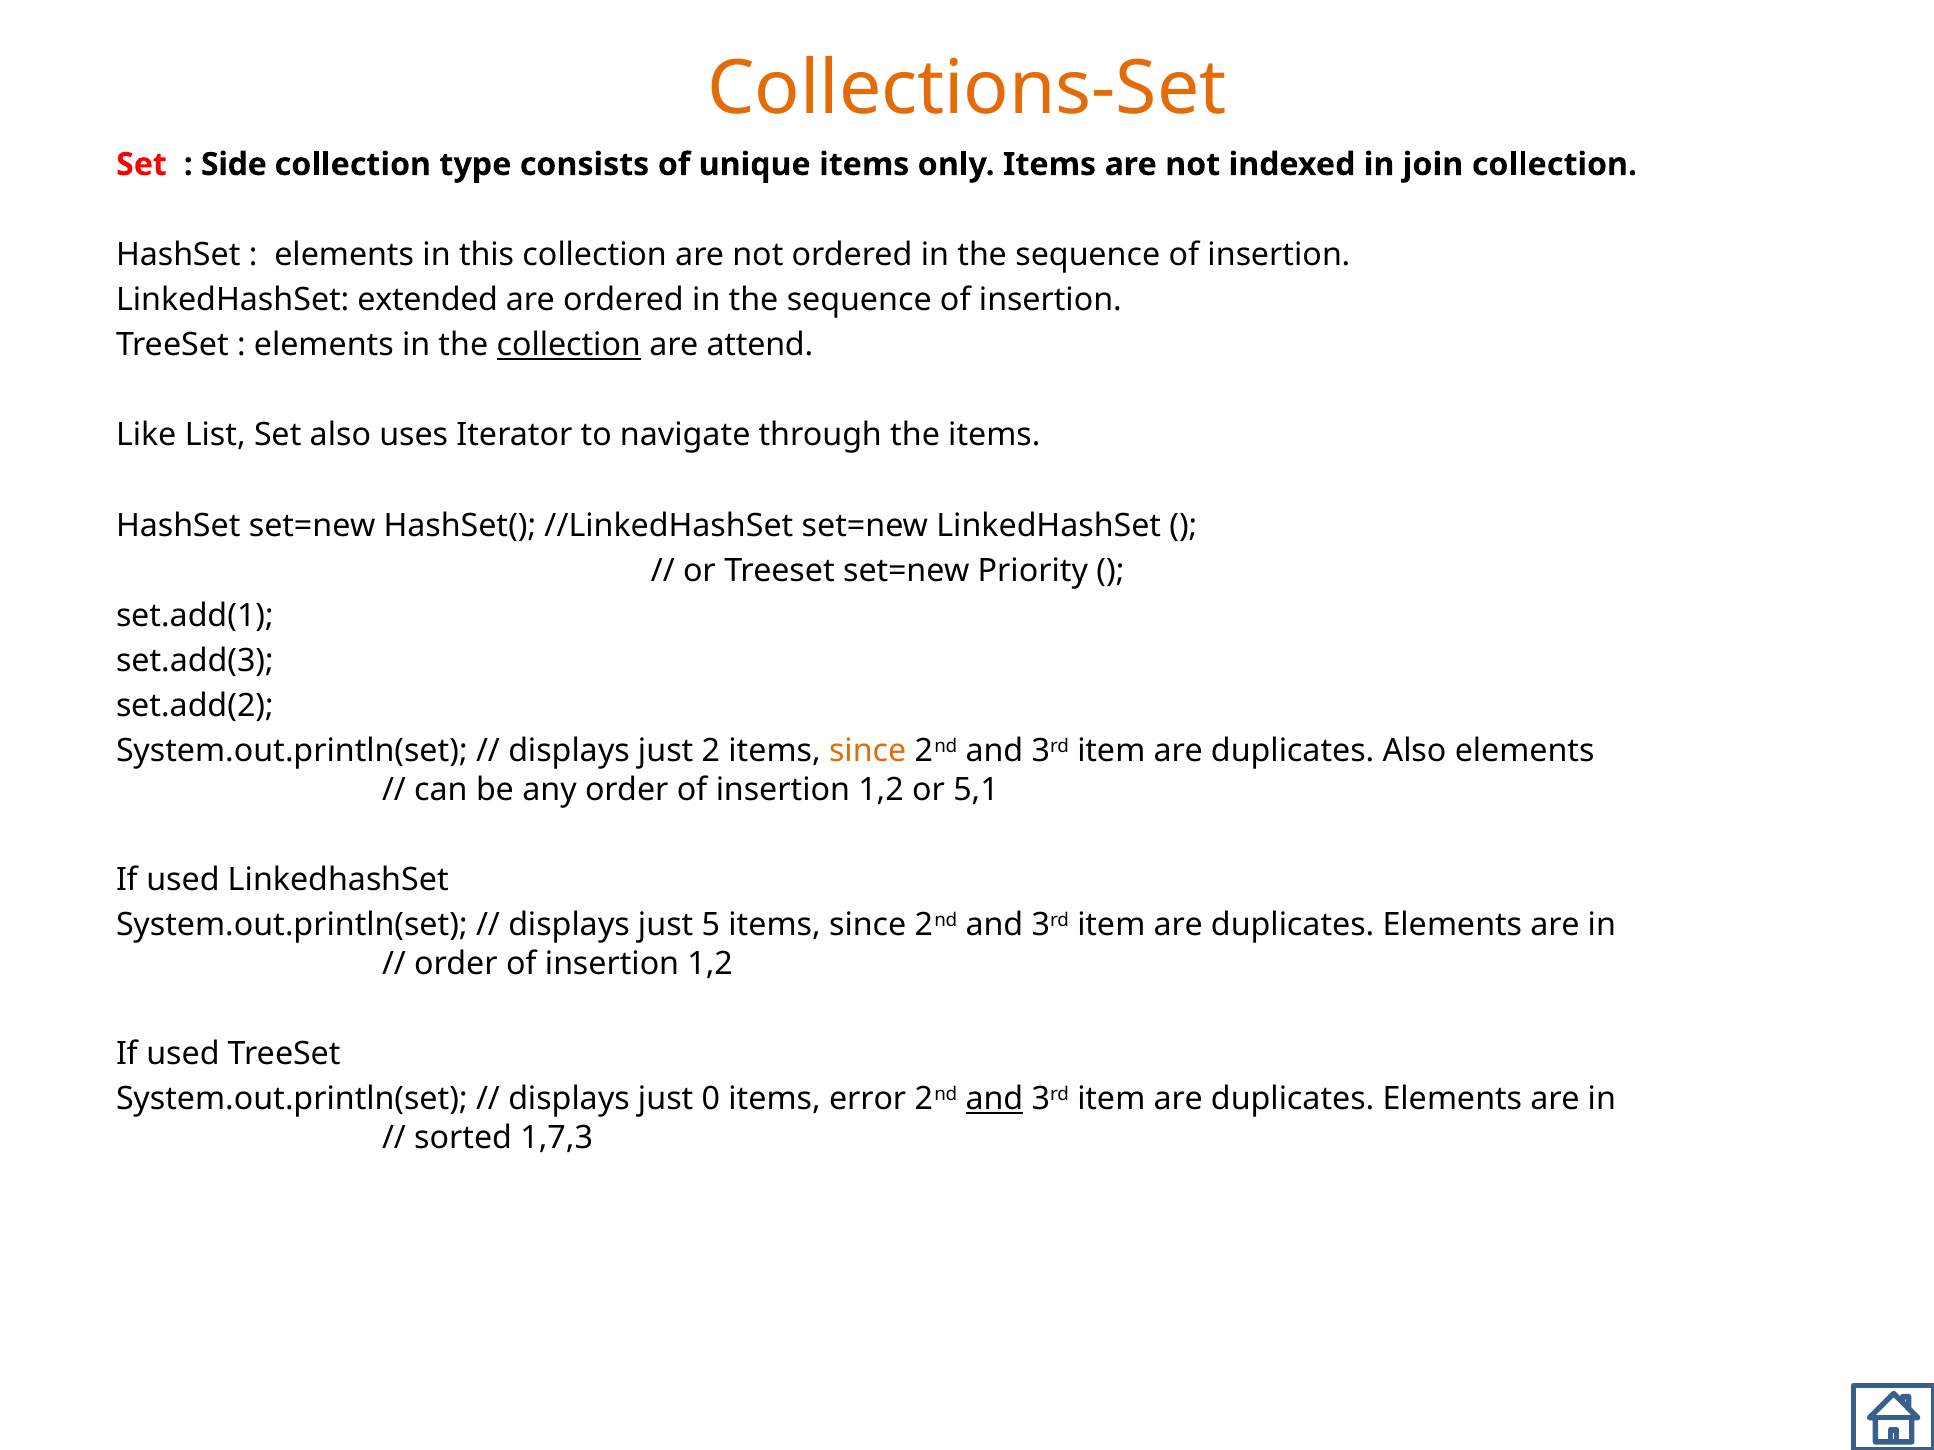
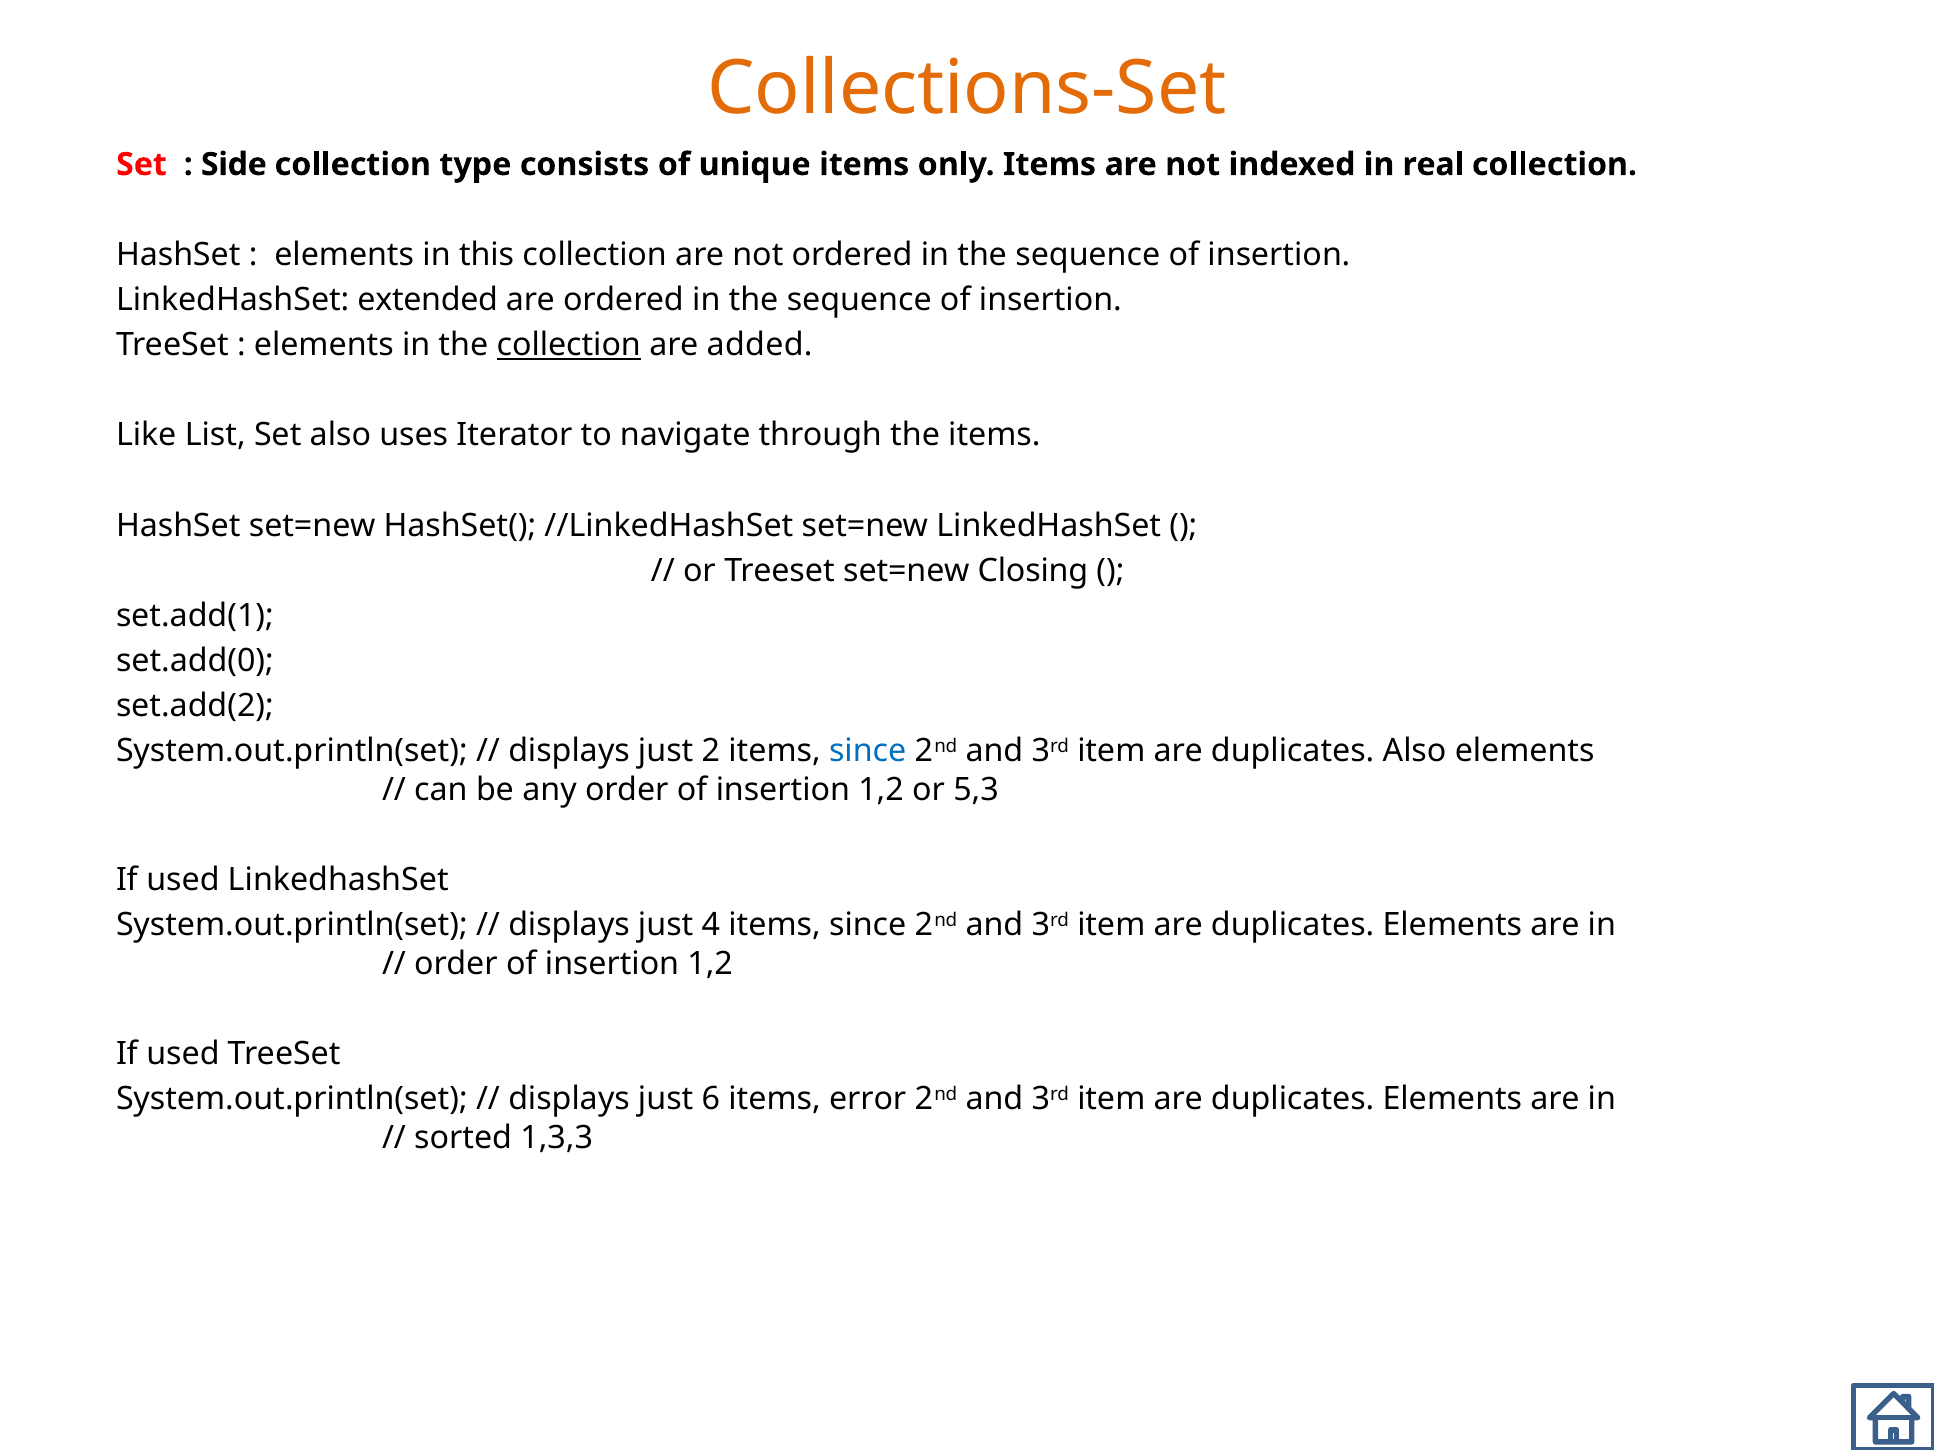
join: join -> real (1433, 164)
attend: attend -> added (760, 345)
Priority: Priority -> Closing (1033, 571)
set.add(3: set.add(3 -> set.add(0 (195, 661)
since colour: orange -> blue (868, 751)
5,1: 5,1 -> 5,3 (976, 790)
5: 5 -> 4 (711, 926)
0: 0 -> 6 (711, 1100)
and underline: present -> none (994, 1100)
1,7,3: 1,7,3 -> 1,3,3 (557, 1138)
